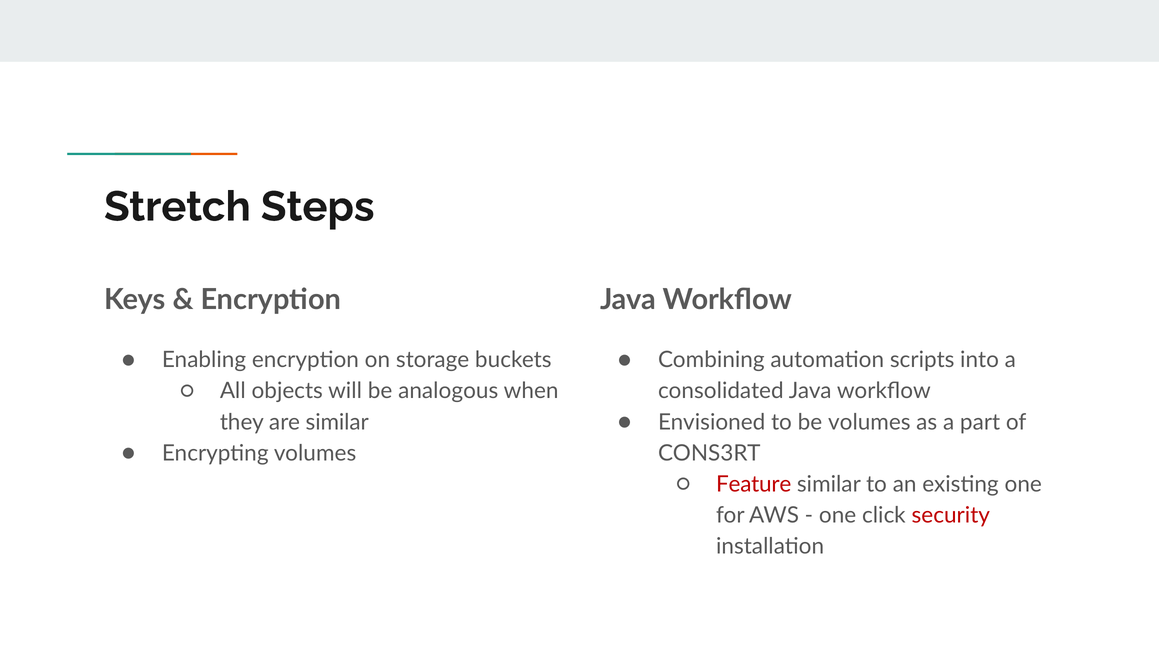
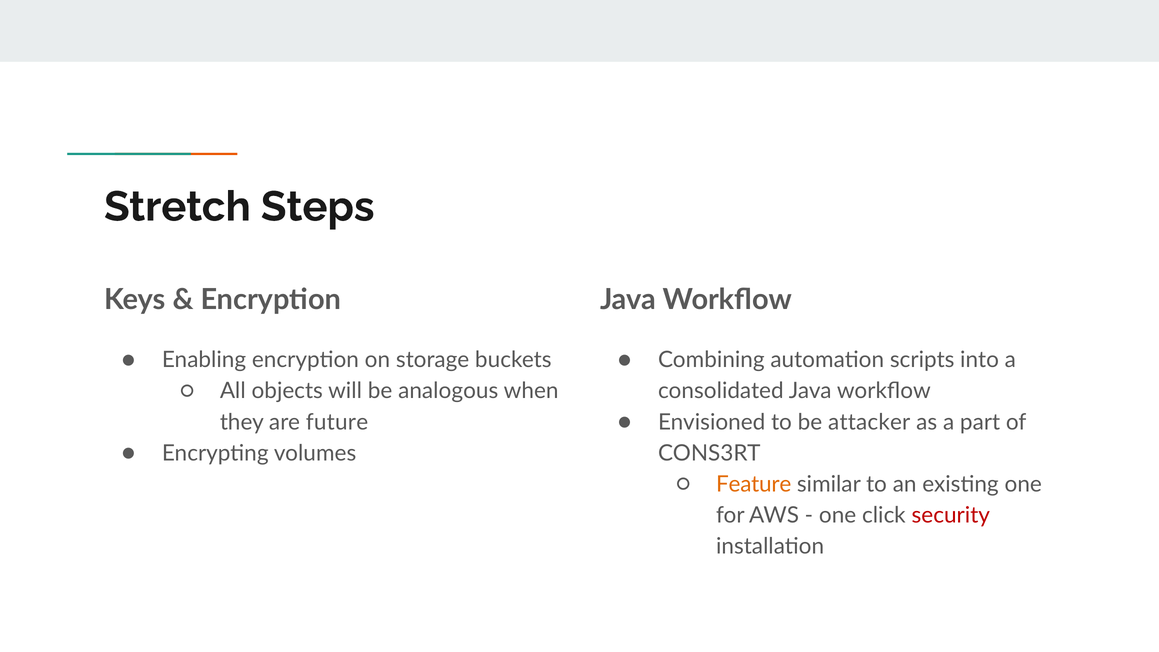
be volumes: volumes -> attacker (869, 422)
are similar: similar -> future (337, 422)
Feature colour: red -> orange (754, 484)
